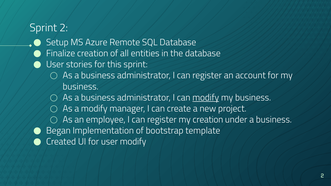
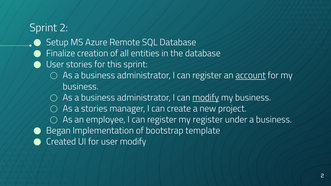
account underline: none -> present (251, 76)
a modify: modify -> stories (94, 109)
my creation: creation -> register (208, 120)
